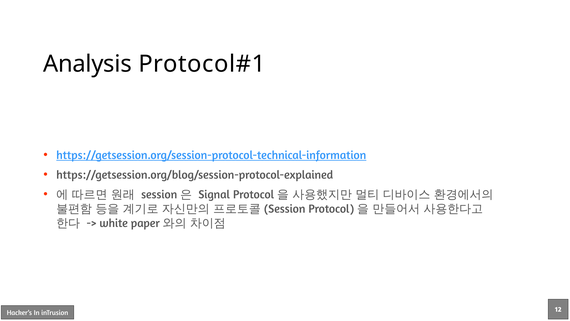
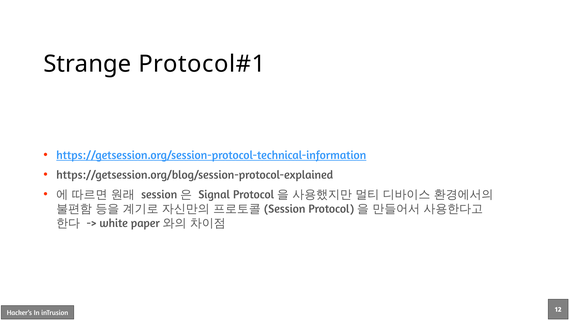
Analysis: Analysis -> Strange (87, 64)
